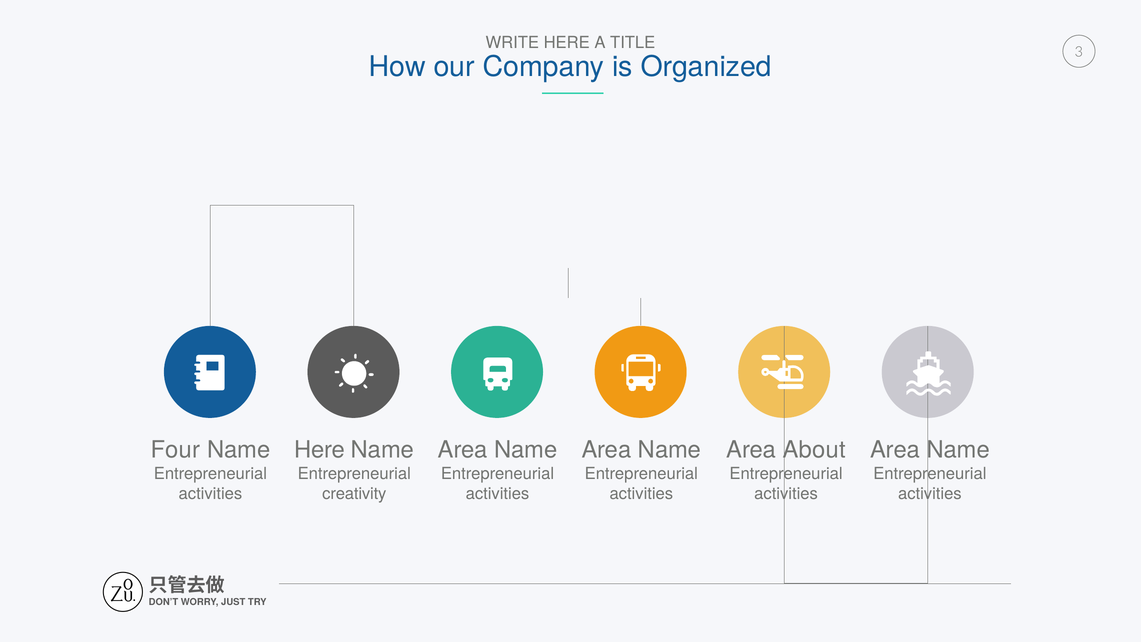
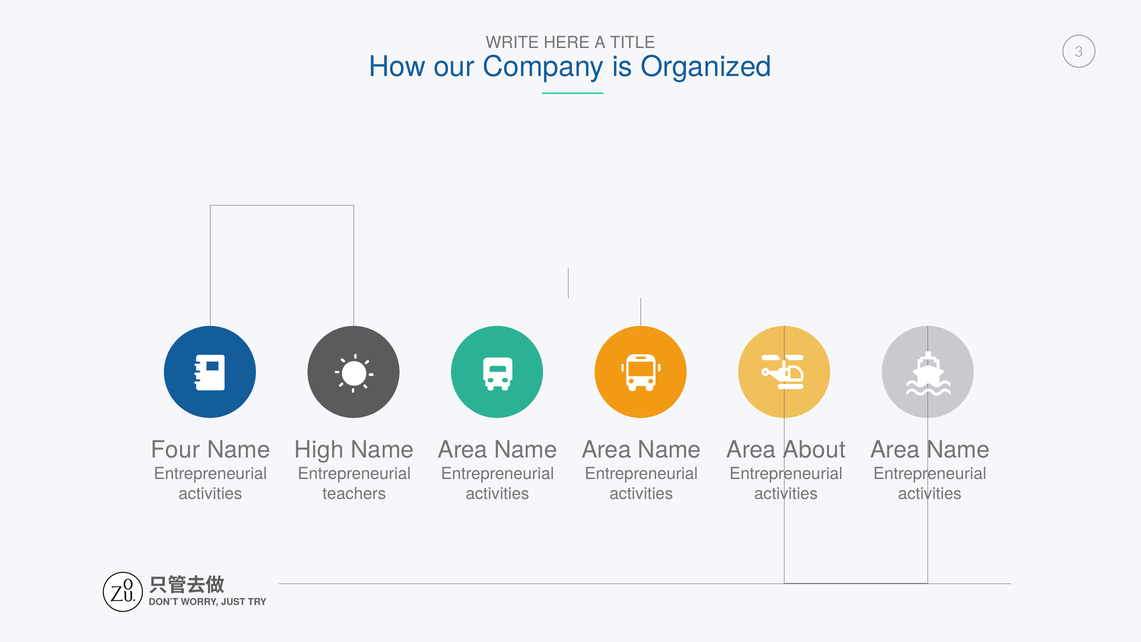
Here: Here -> High (319, 450)
creativity: creativity -> teachers (354, 494)
